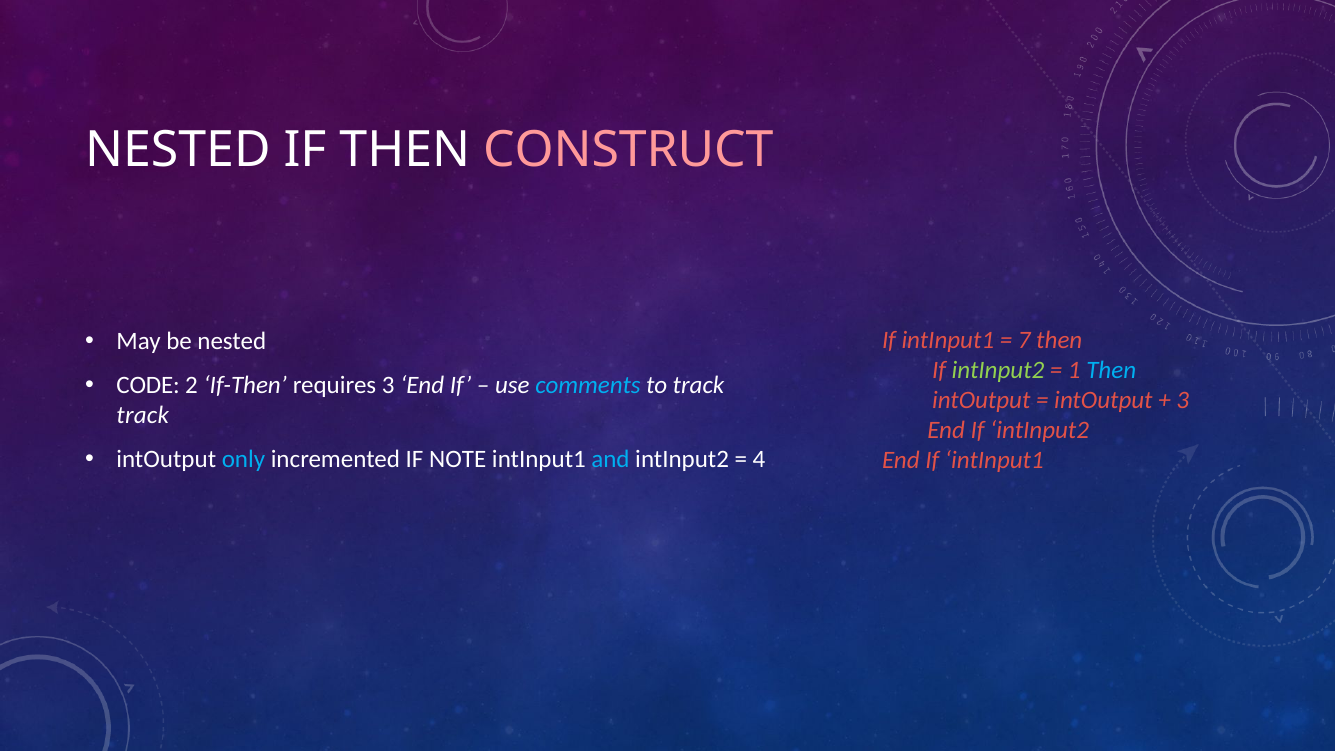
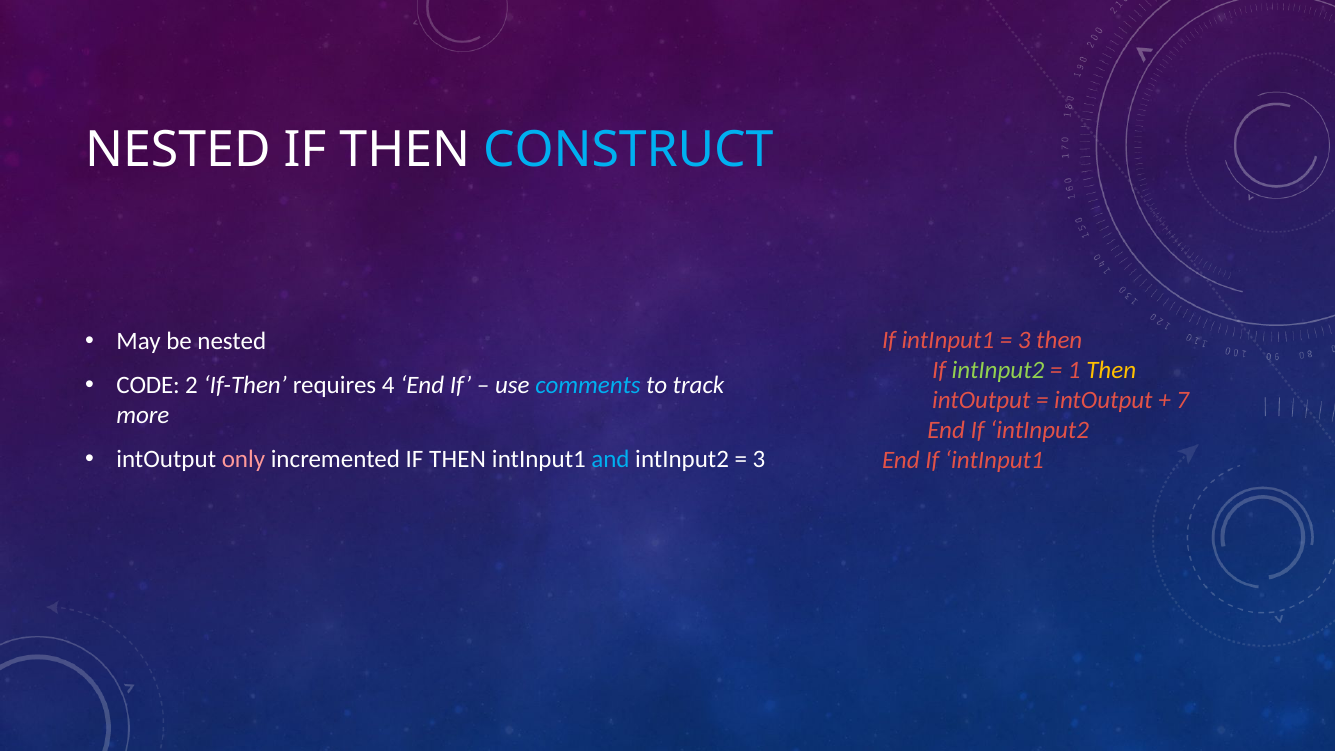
CONSTRUCT colour: pink -> light blue (628, 150)
7: 7 -> 3 (1024, 340)
Then colour: light blue -> yellow (1111, 370)
requires 3: 3 -> 4 (388, 386)
3: 3 -> 7 (1183, 400)
track: track -> more (143, 416)
only colour: light blue -> pink (243, 460)
incremented IF NOTE: NOTE -> THEN (458, 460)
4: 4 -> 3 (759, 460)
